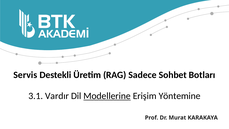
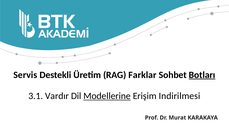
Sadece: Sadece -> Farklar (142, 75)
Botları underline: none -> present (202, 75)
Yöntemine: Yöntemine -> Indirilmesi (180, 96)
